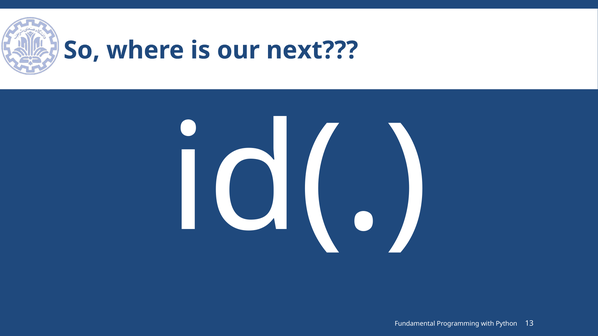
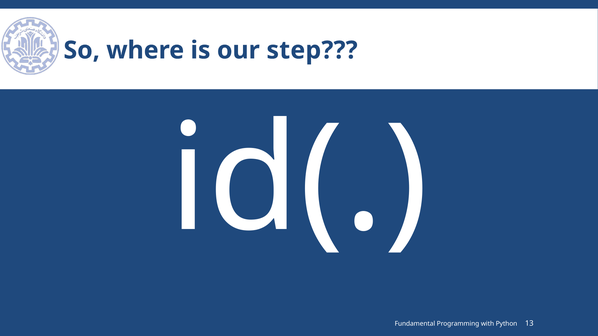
next: next -> step (312, 50)
